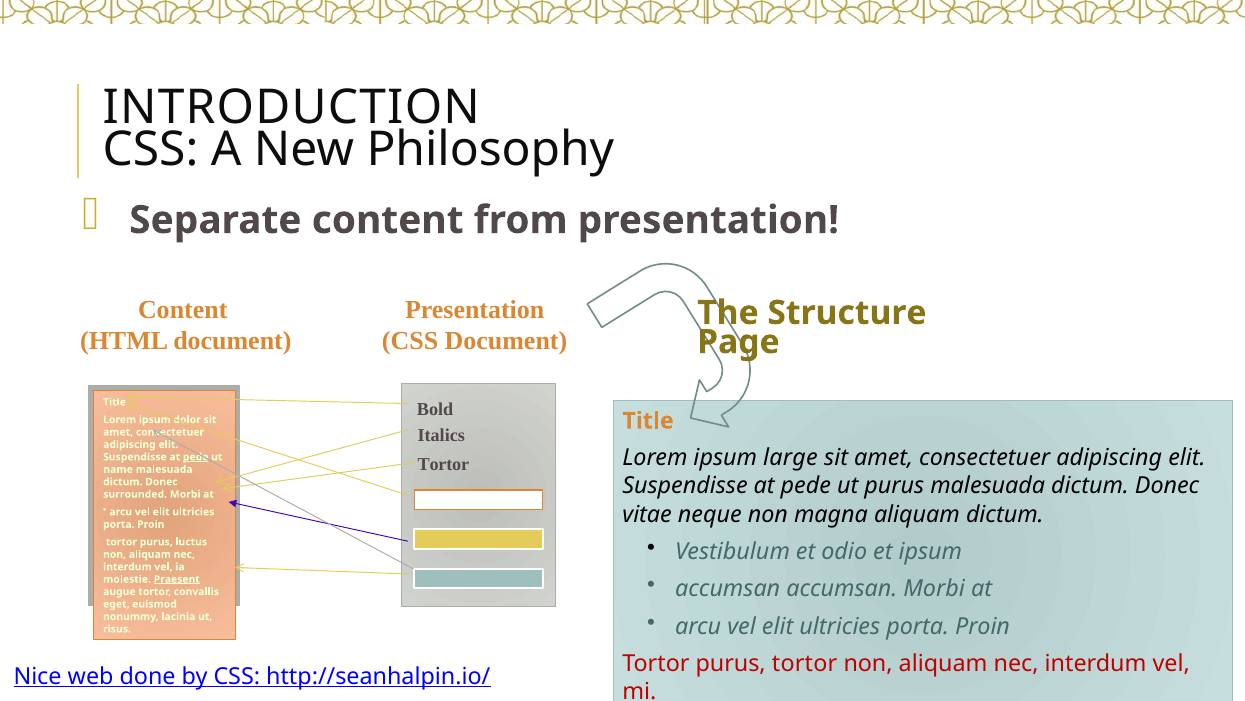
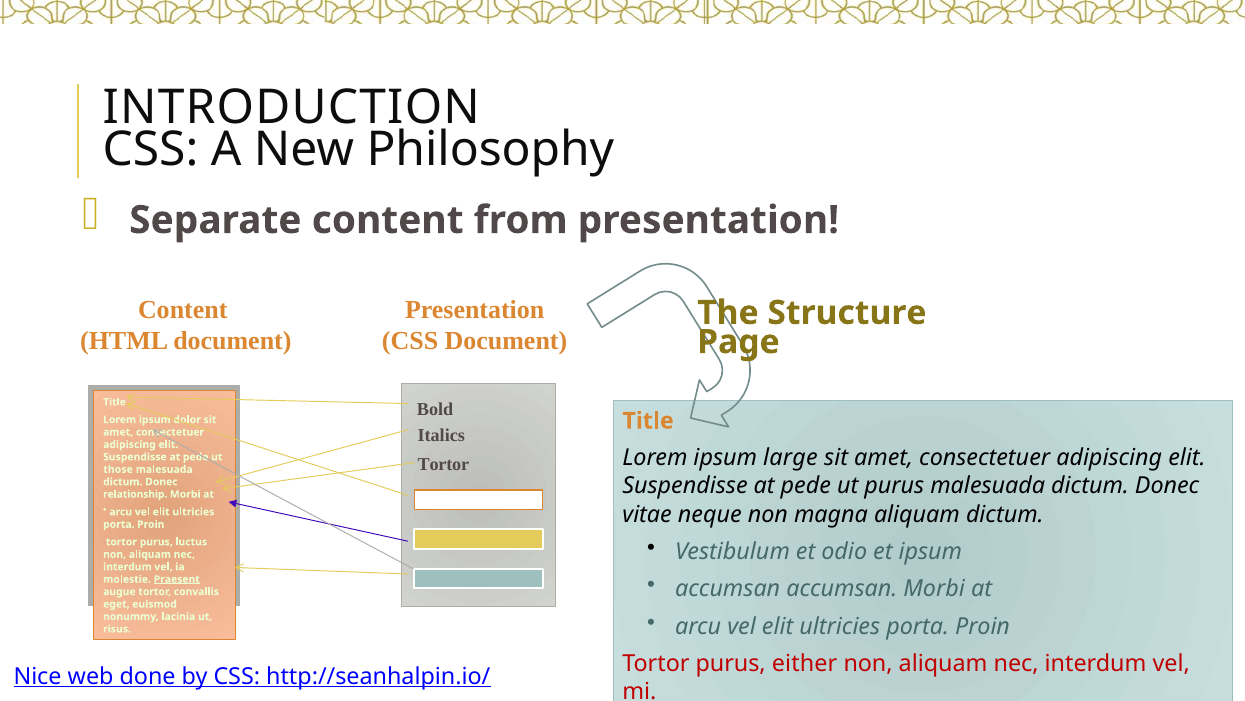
pede underline: present -> none (196, 457)
name: name -> those (118, 469)
surrounded: surrounded -> relationship (135, 494)
purus tortor: tortor -> either (805, 663)
